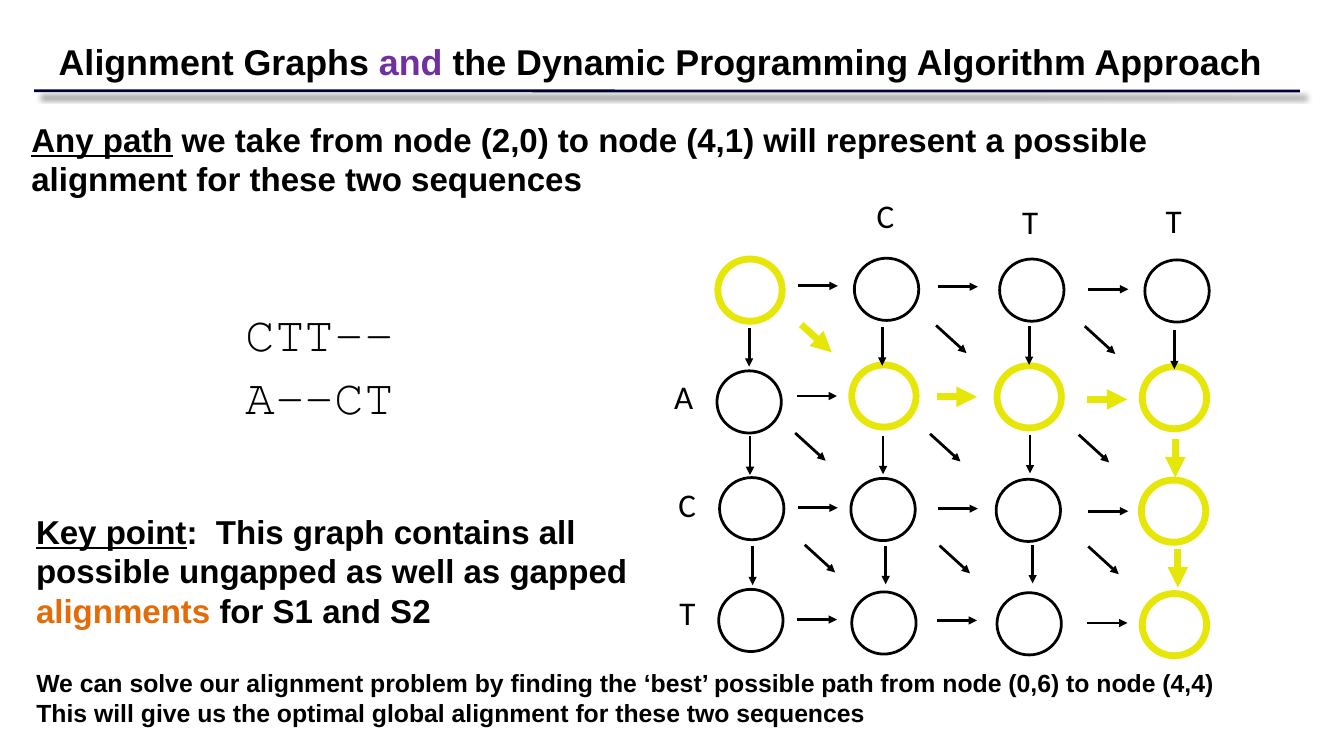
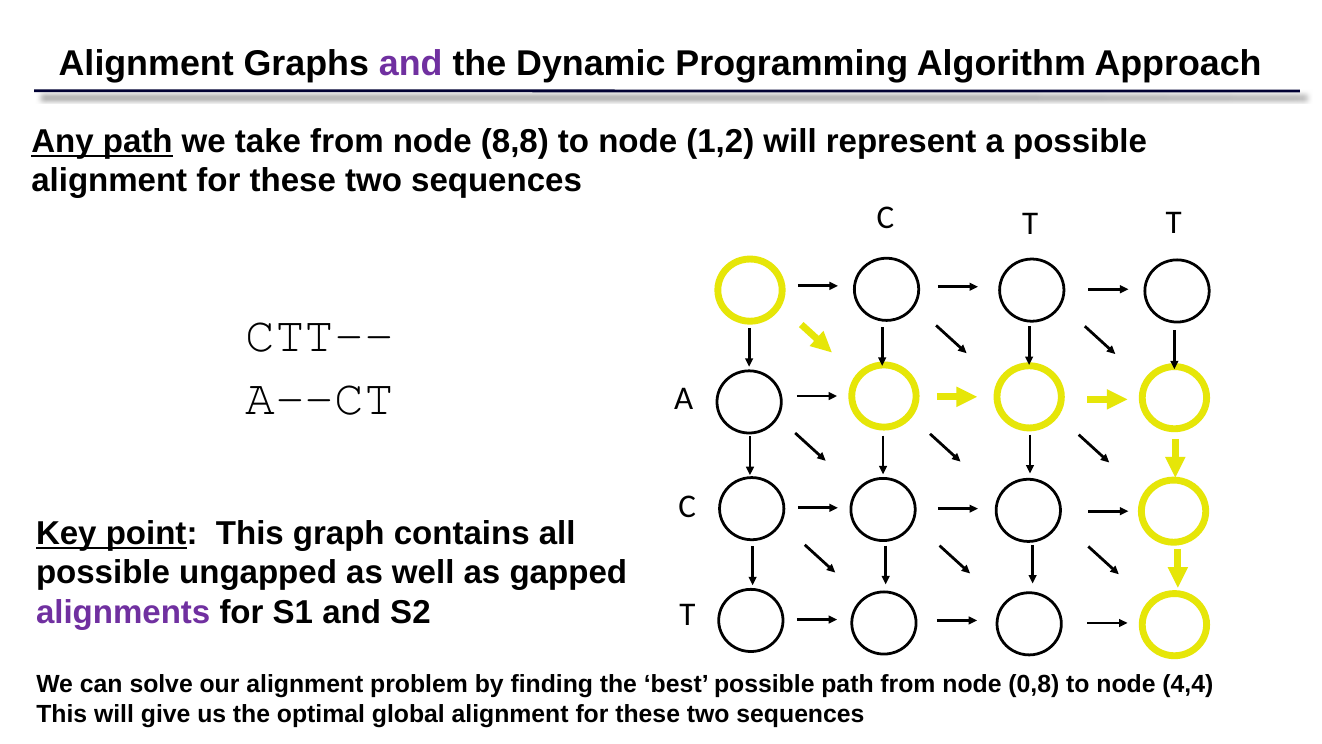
2,0: 2,0 -> 8,8 (515, 141)
4,1: 4,1 -> 1,2 (720, 141)
alignments colour: orange -> purple (123, 612)
0,6: 0,6 -> 0,8 (1034, 684)
